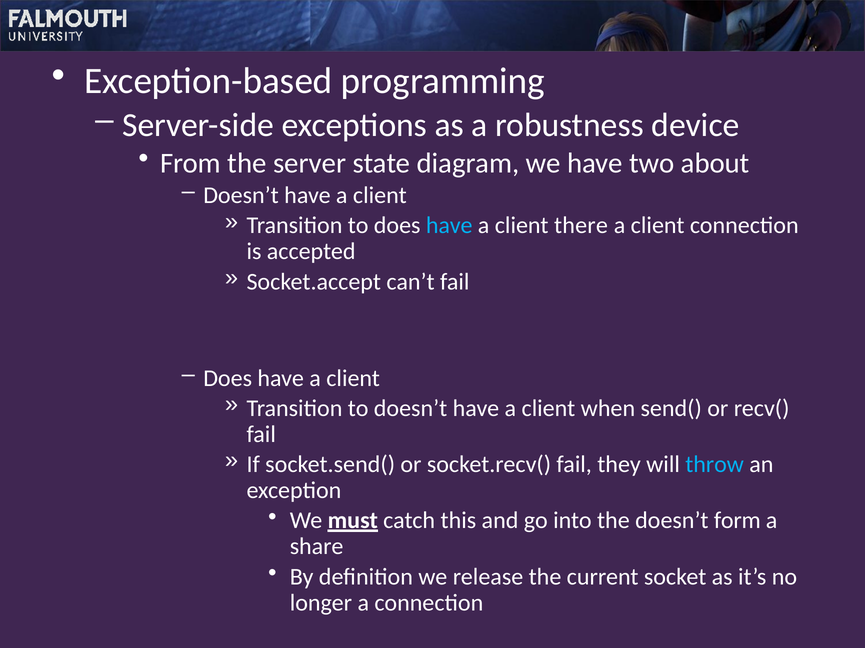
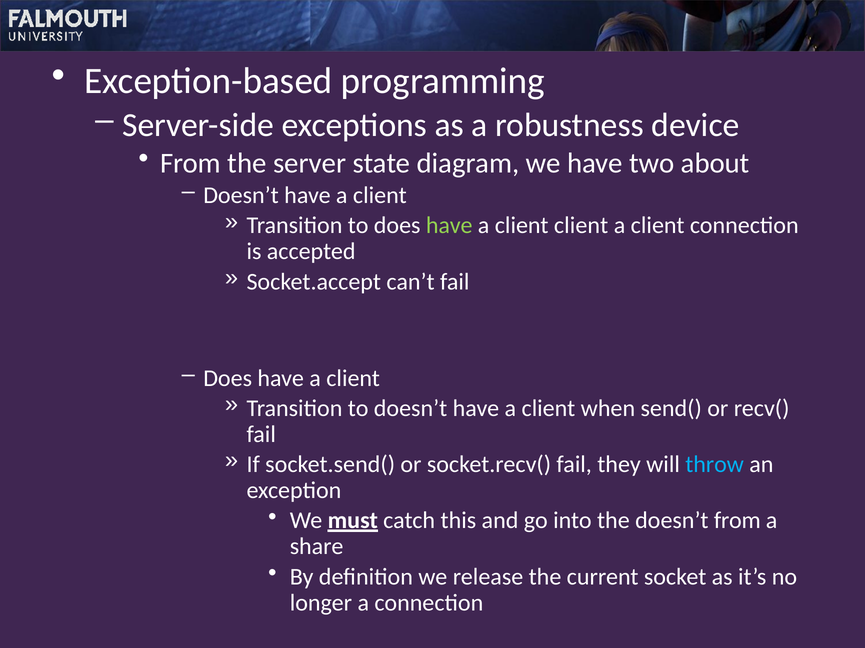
have colour: light blue -> light green (449, 226)
client there: there -> client (581, 226)
doesn’t form: form -> from (737, 521)
